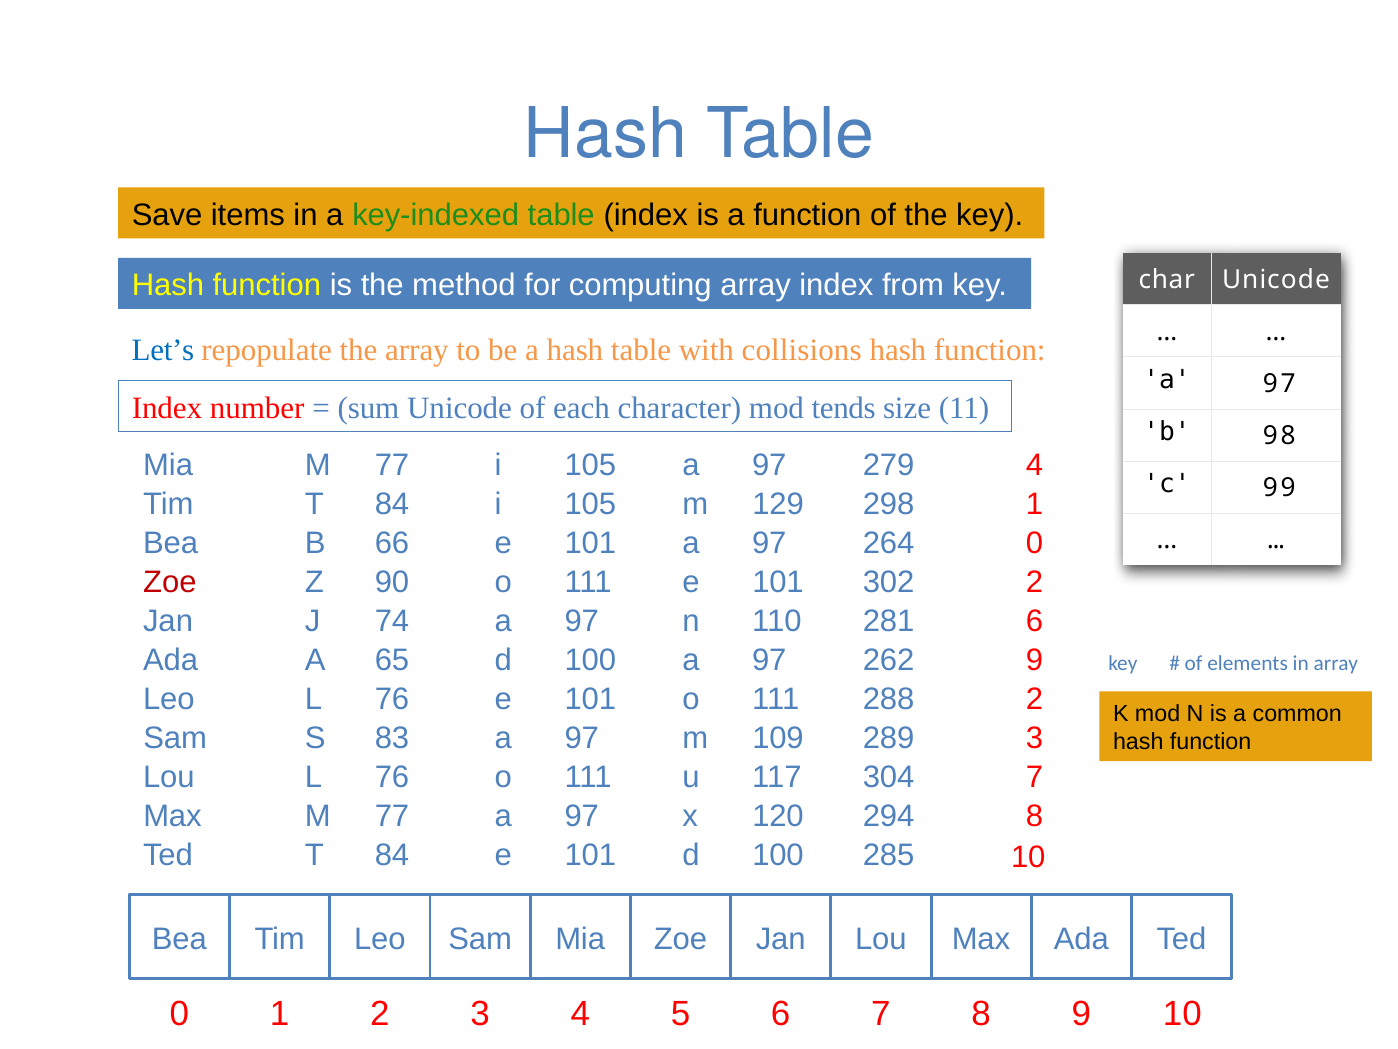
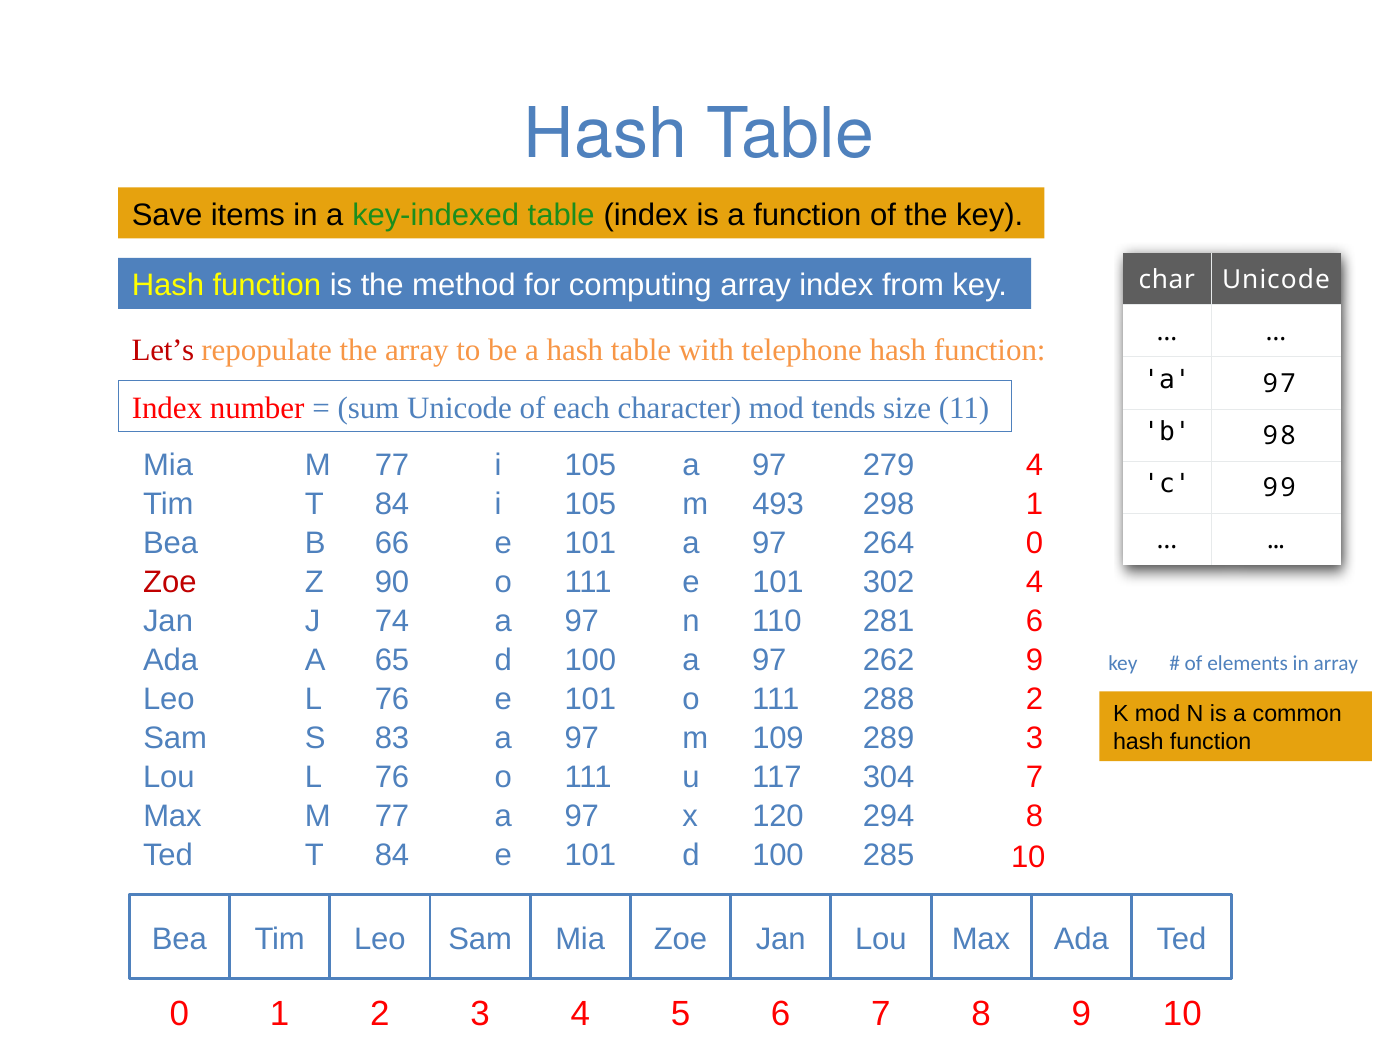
Let’s colour: blue -> red (163, 350)
collisions: collisions -> telephone (802, 350)
129: 129 -> 493 (778, 504)
302 2: 2 -> 4 (1035, 582)
